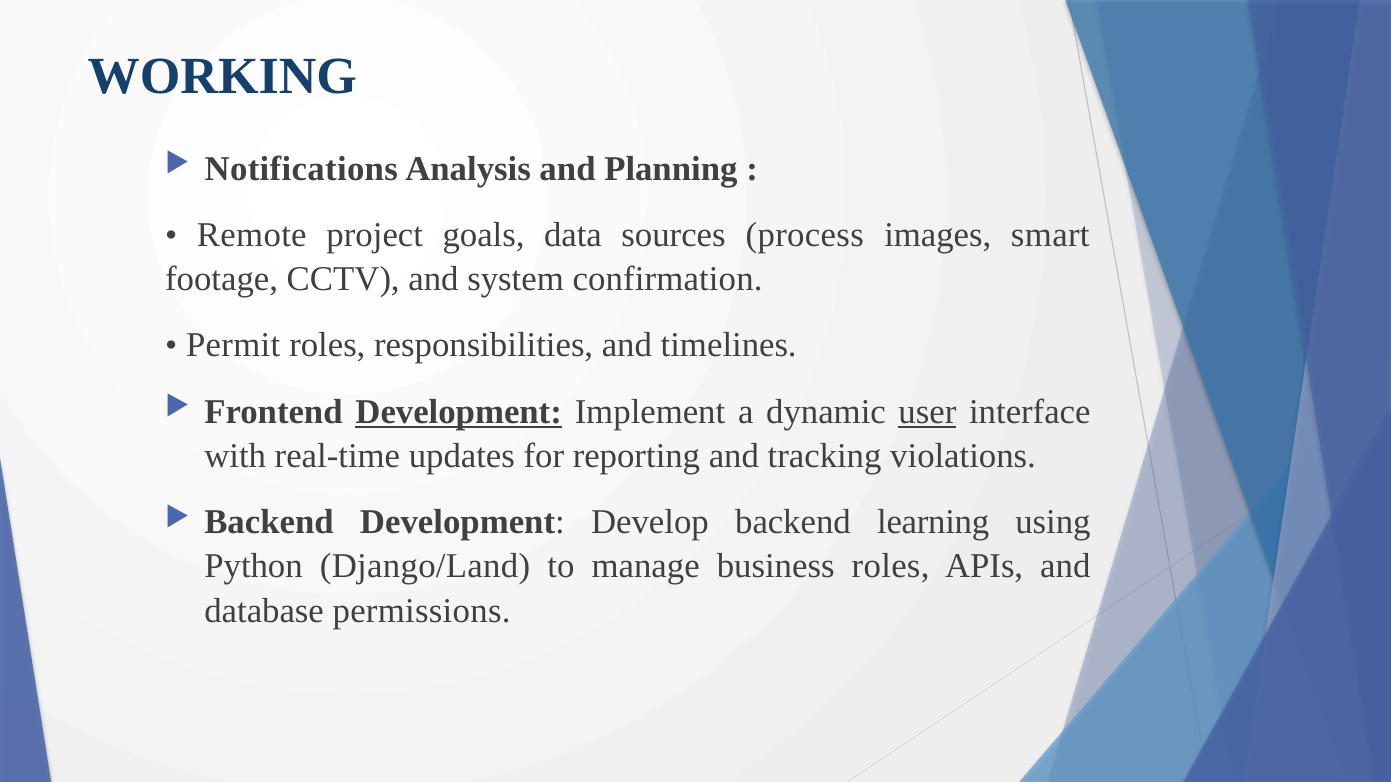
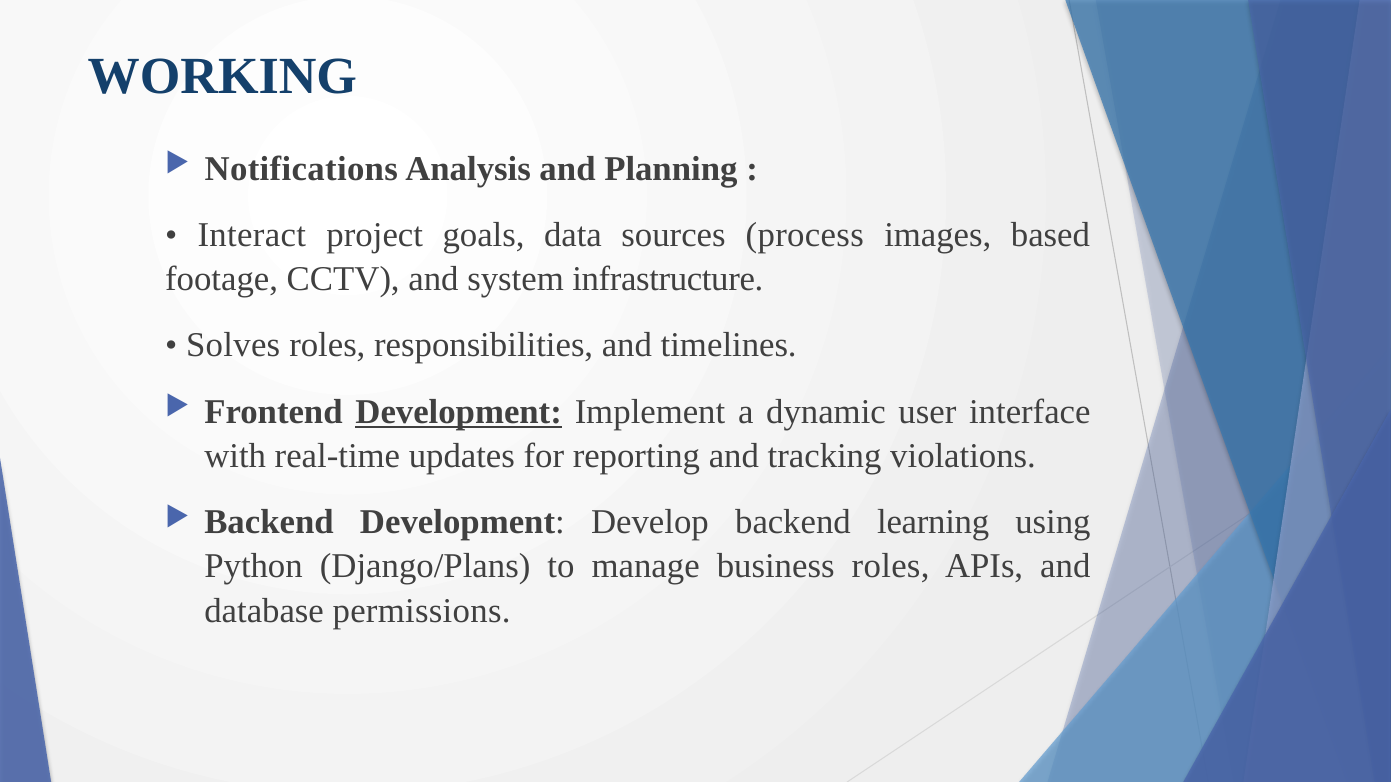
Remote: Remote -> Interact (252, 235)
smart: smart -> based (1050, 235)
confirmation: confirmation -> infrastructure (668, 279)
Permit: Permit -> Solves (233, 346)
user underline: present -> none (927, 412)
Django/Land: Django/Land -> Django/Plans (425, 567)
